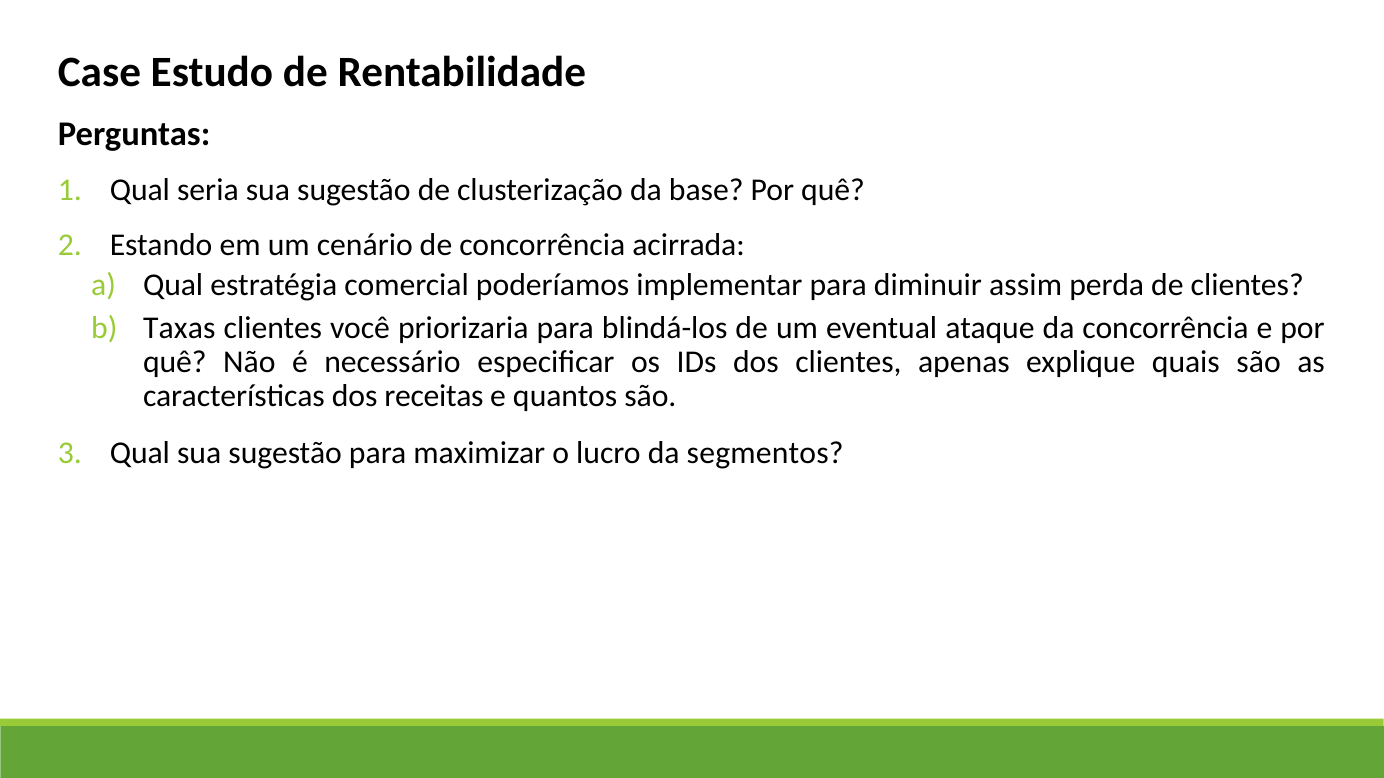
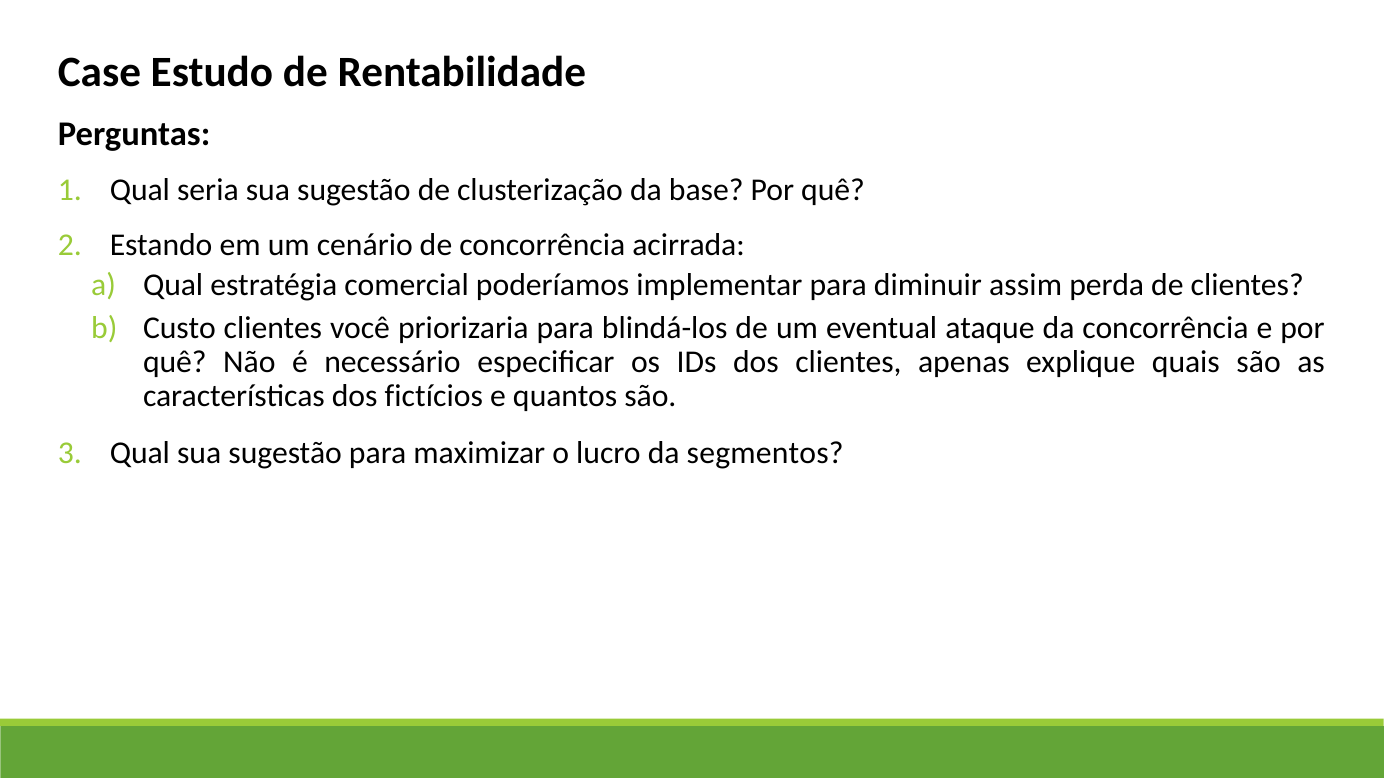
Taxas: Taxas -> Custo (179, 328)
receitas: receitas -> fictícios (434, 396)
